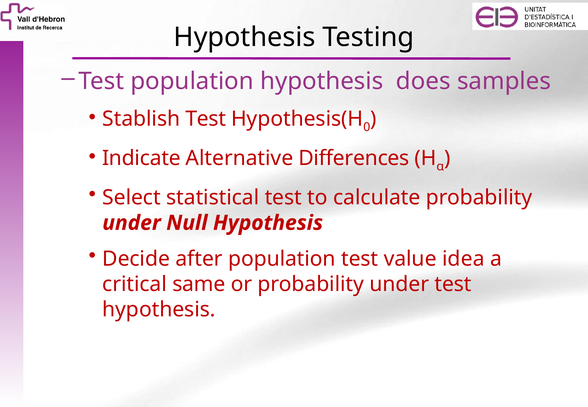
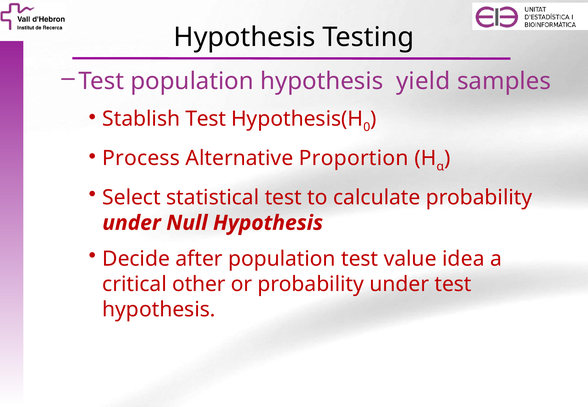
does: does -> yield (423, 81)
Indicate: Indicate -> Process (141, 158)
Differences: Differences -> Proportion (354, 158)
same: same -> other (199, 284)
